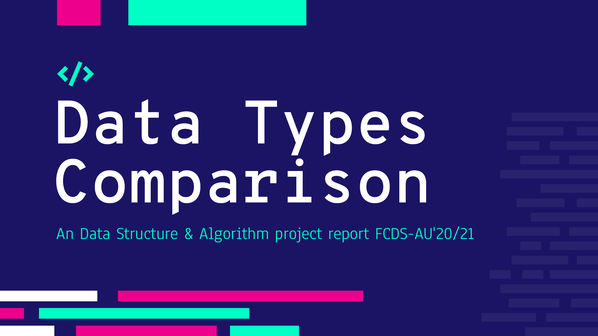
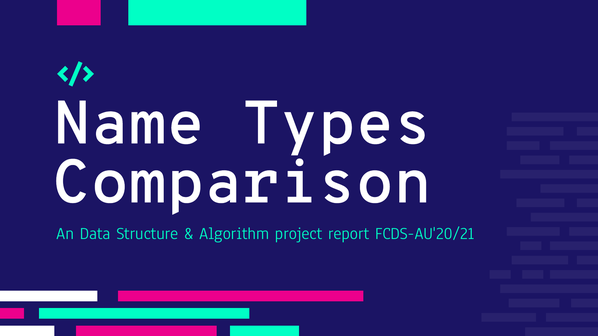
Data: Data -> Name (129, 123)
